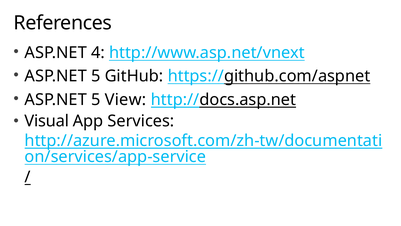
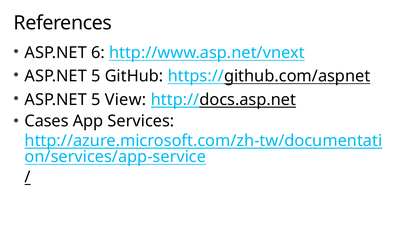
4: 4 -> 6 (98, 53)
Visual: Visual -> Cases (47, 121)
